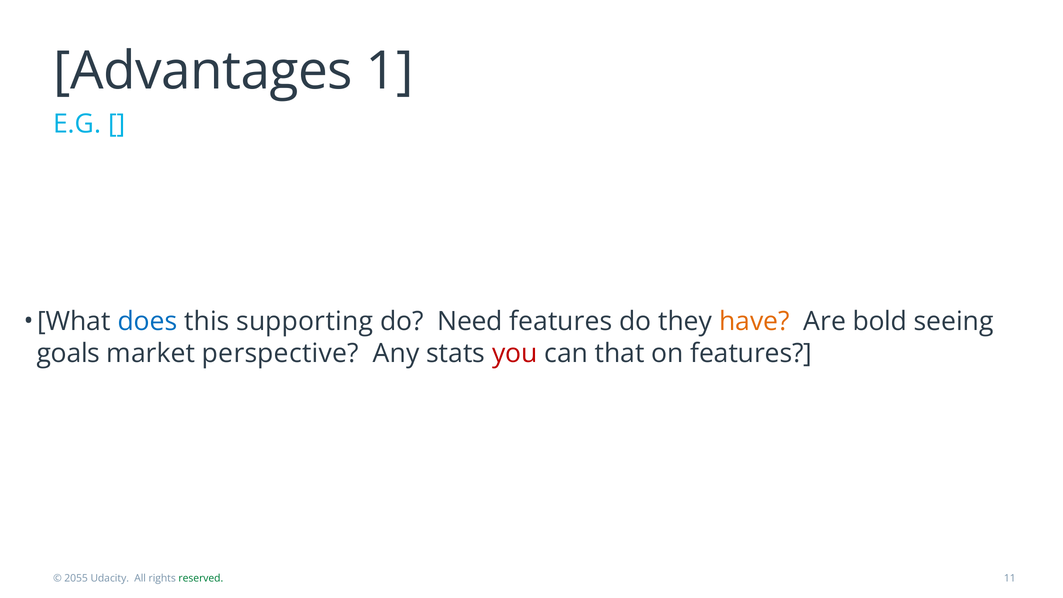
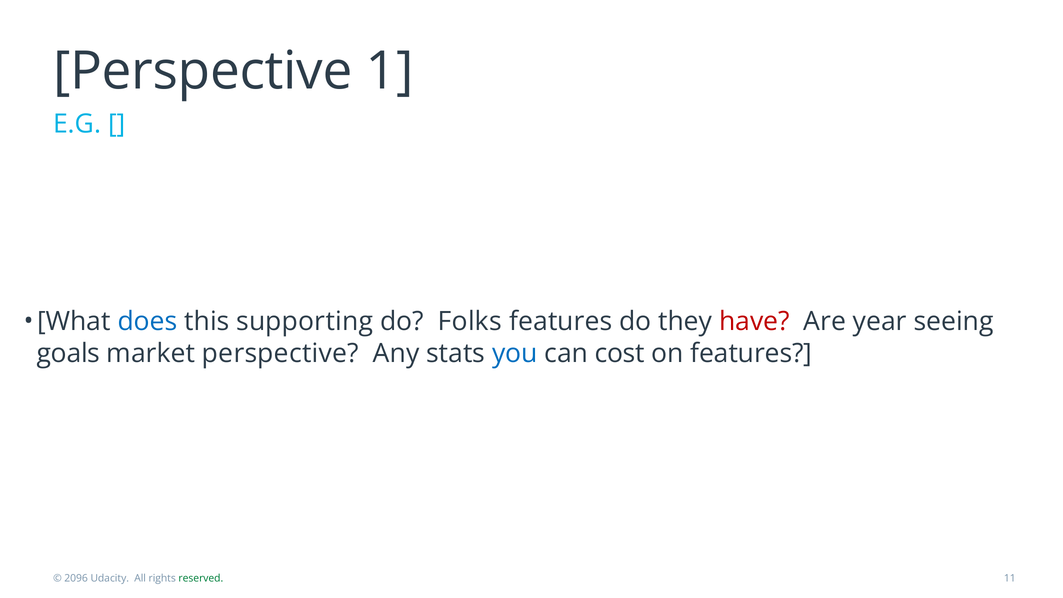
Advantages: Advantages -> Perspective (203, 71)
Need: Need -> Folks (470, 322)
have colour: orange -> red (754, 322)
bold: bold -> year (880, 322)
you colour: red -> blue (515, 353)
that: that -> cost (620, 353)
2055: 2055 -> 2096 (76, 578)
